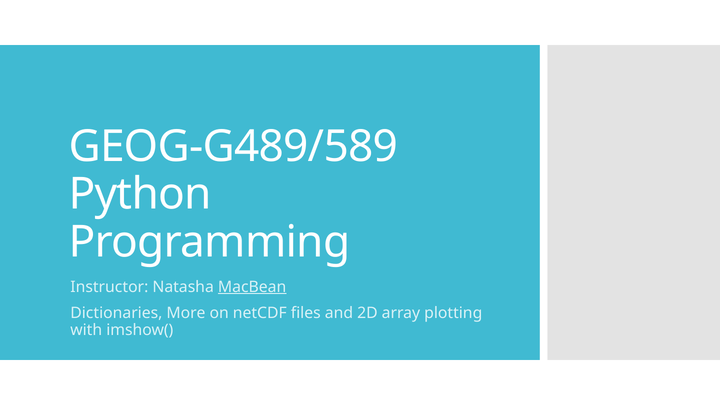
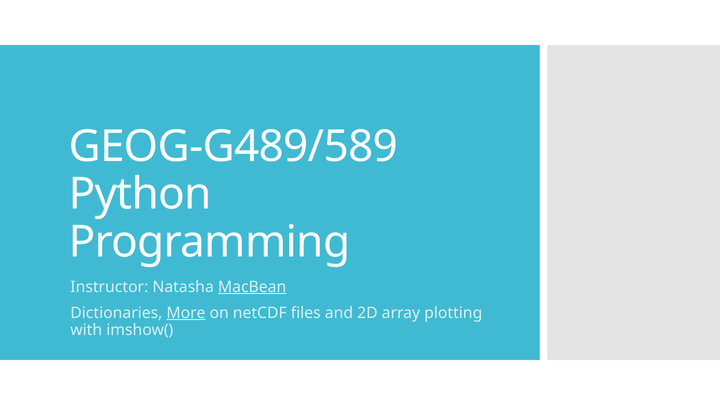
More underline: none -> present (186, 313)
